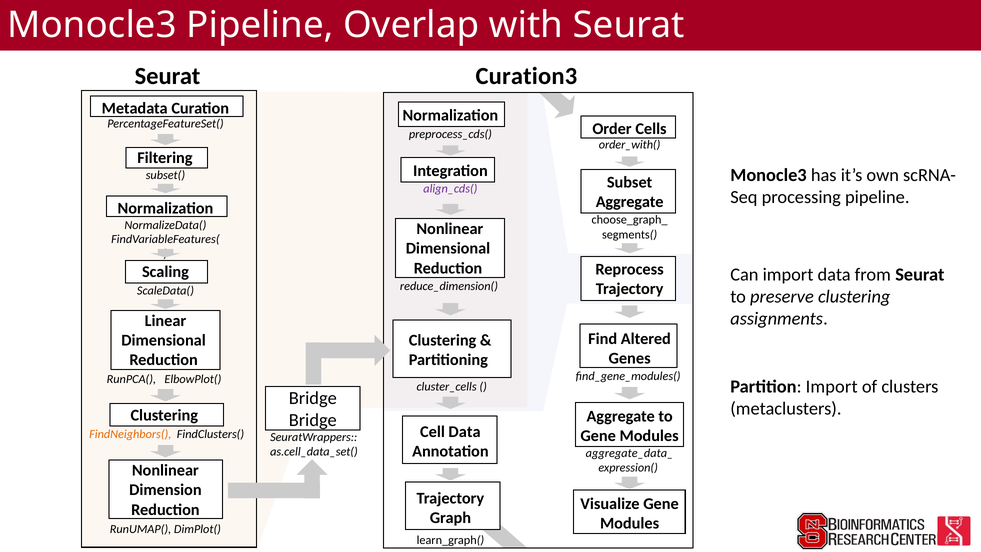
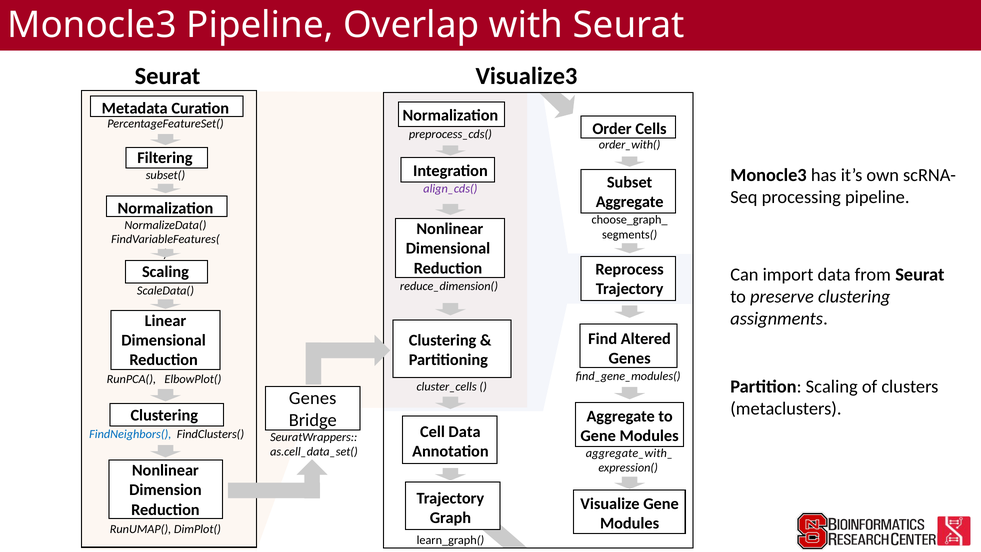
Curation3: Curation3 -> Visualize3 (526, 76)
Partition Import: Import -> Scaling (832, 386)
Bridge: Bridge -> Genes (313, 398)
FindNeighbors( colour: orange -> blue (130, 434)
aggregate_data_: aggregate_data_ -> aggregate_with_ (629, 453)
